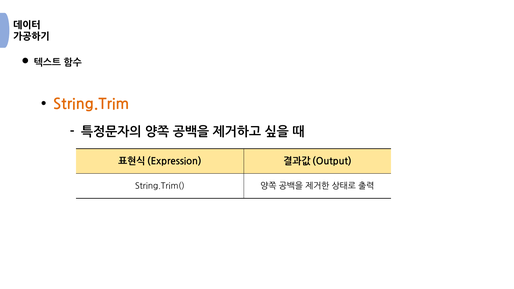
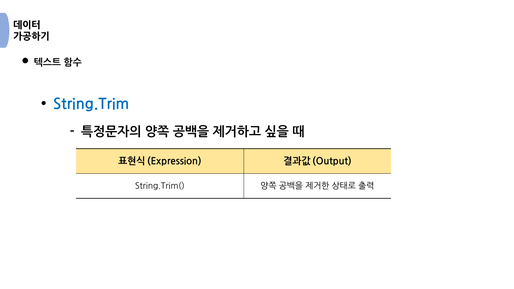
String.Trim colour: orange -> blue (91, 104)
